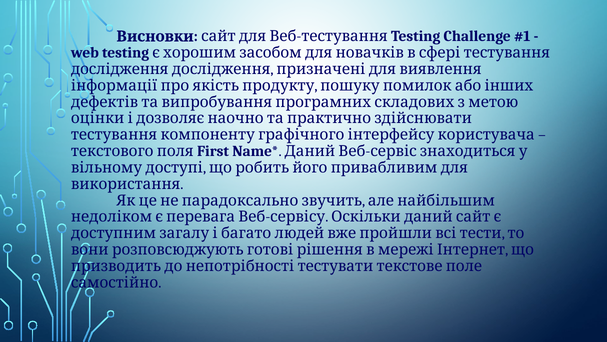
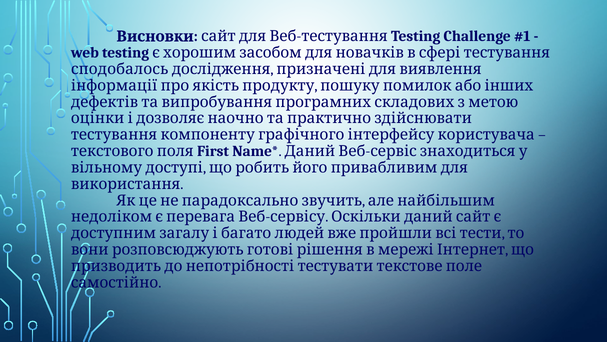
дослідження: дослідження -> сподобалось (120, 69)
